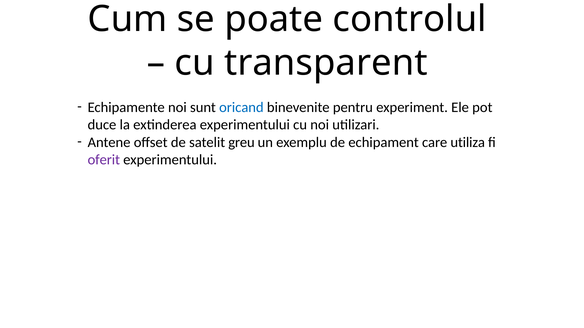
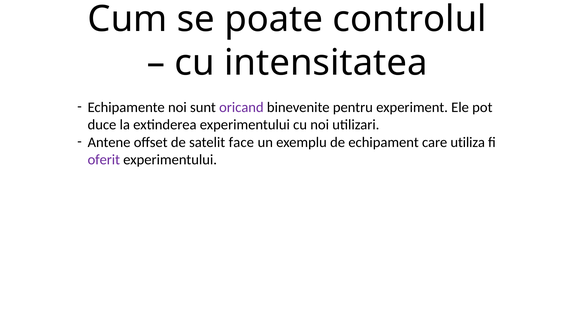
transparent: transparent -> intensitatea (326, 63)
oricand colour: blue -> purple (241, 107)
greu: greu -> face (241, 143)
